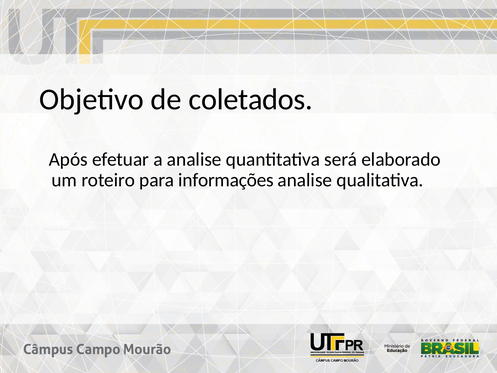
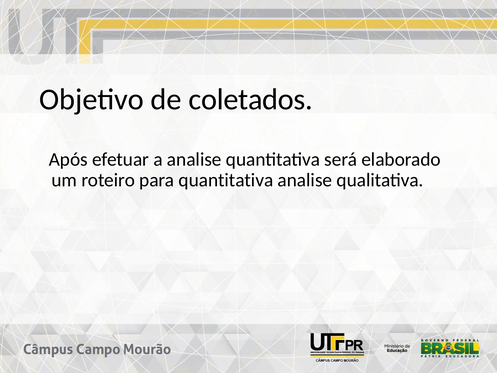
para informações: informações -> quantitativa (226, 180)
